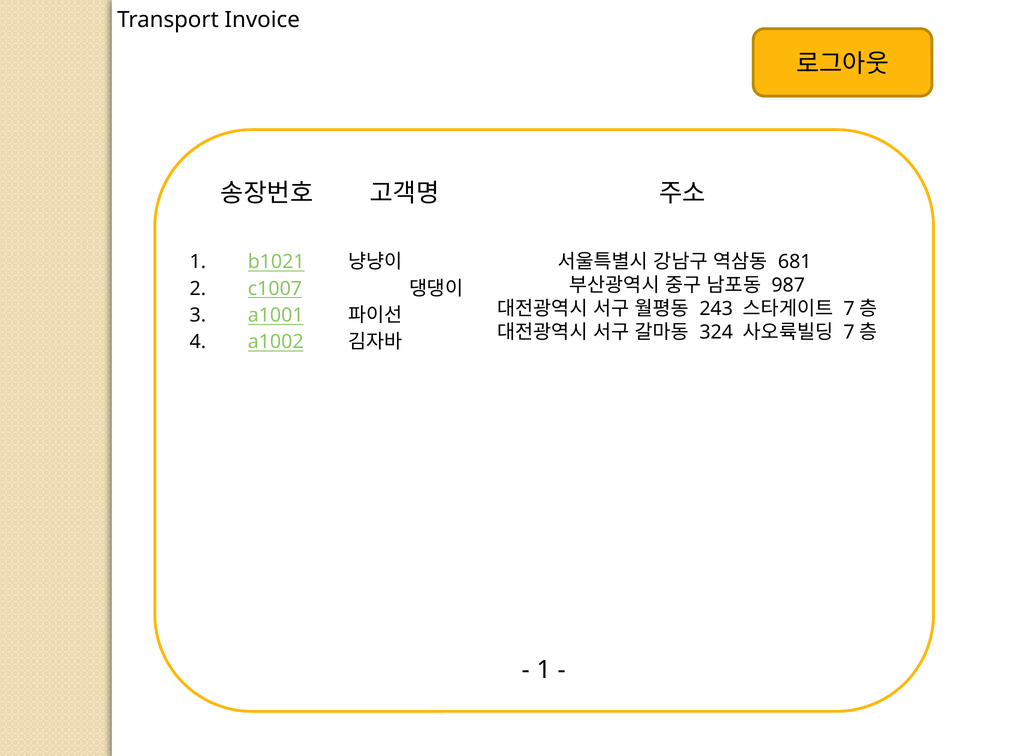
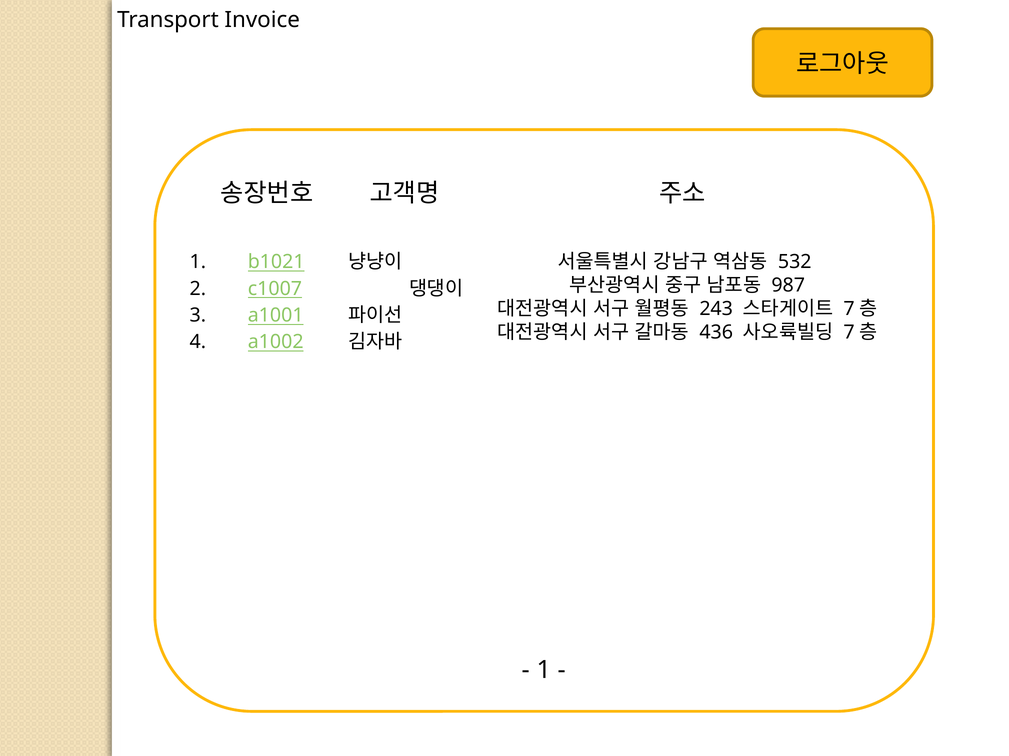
681: 681 -> 532 (795, 262)
324: 324 -> 436 (716, 333)
